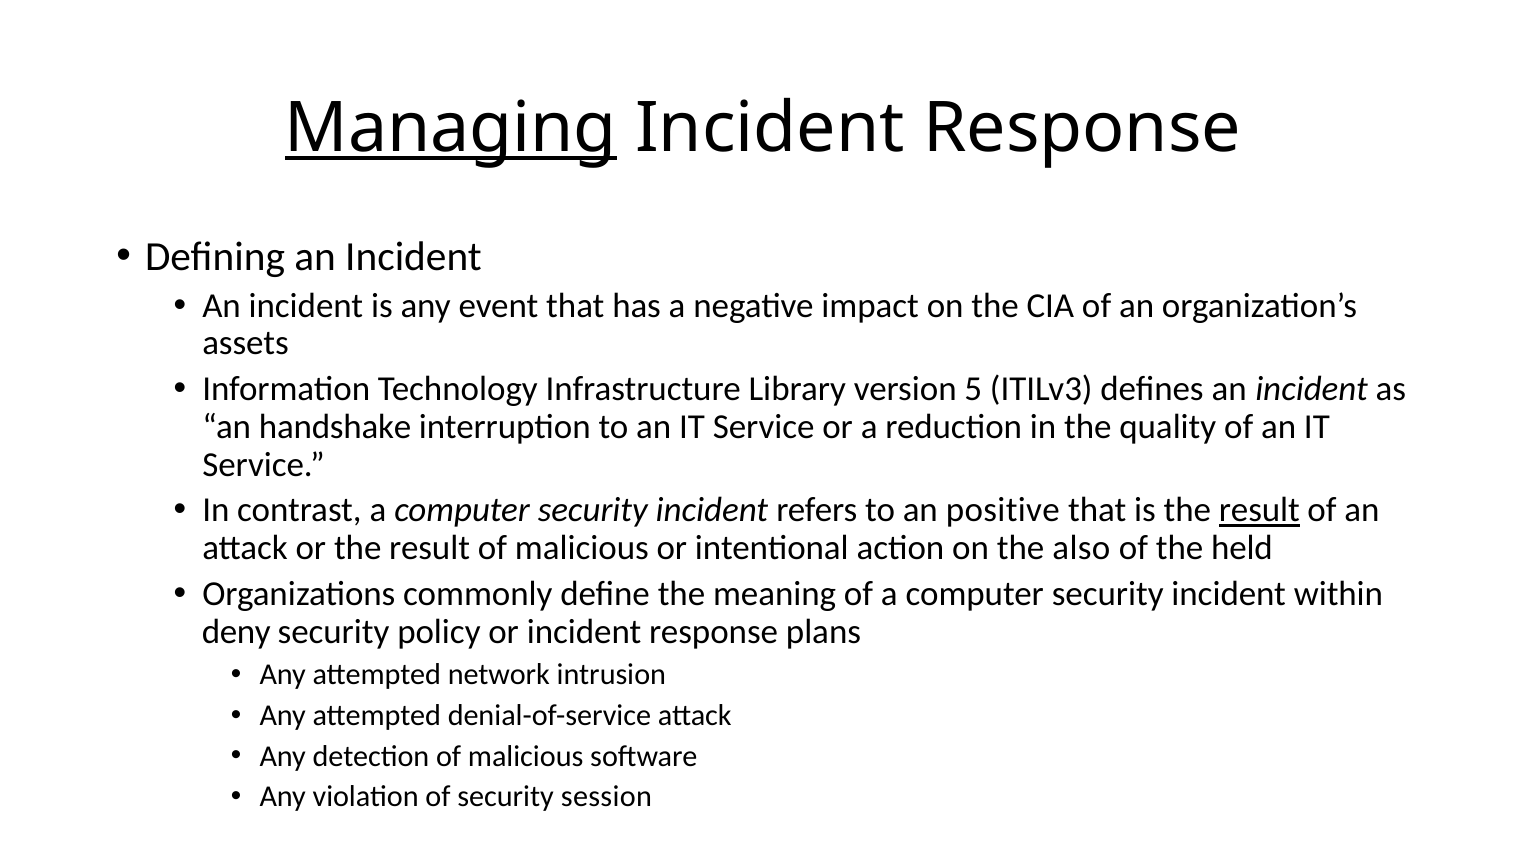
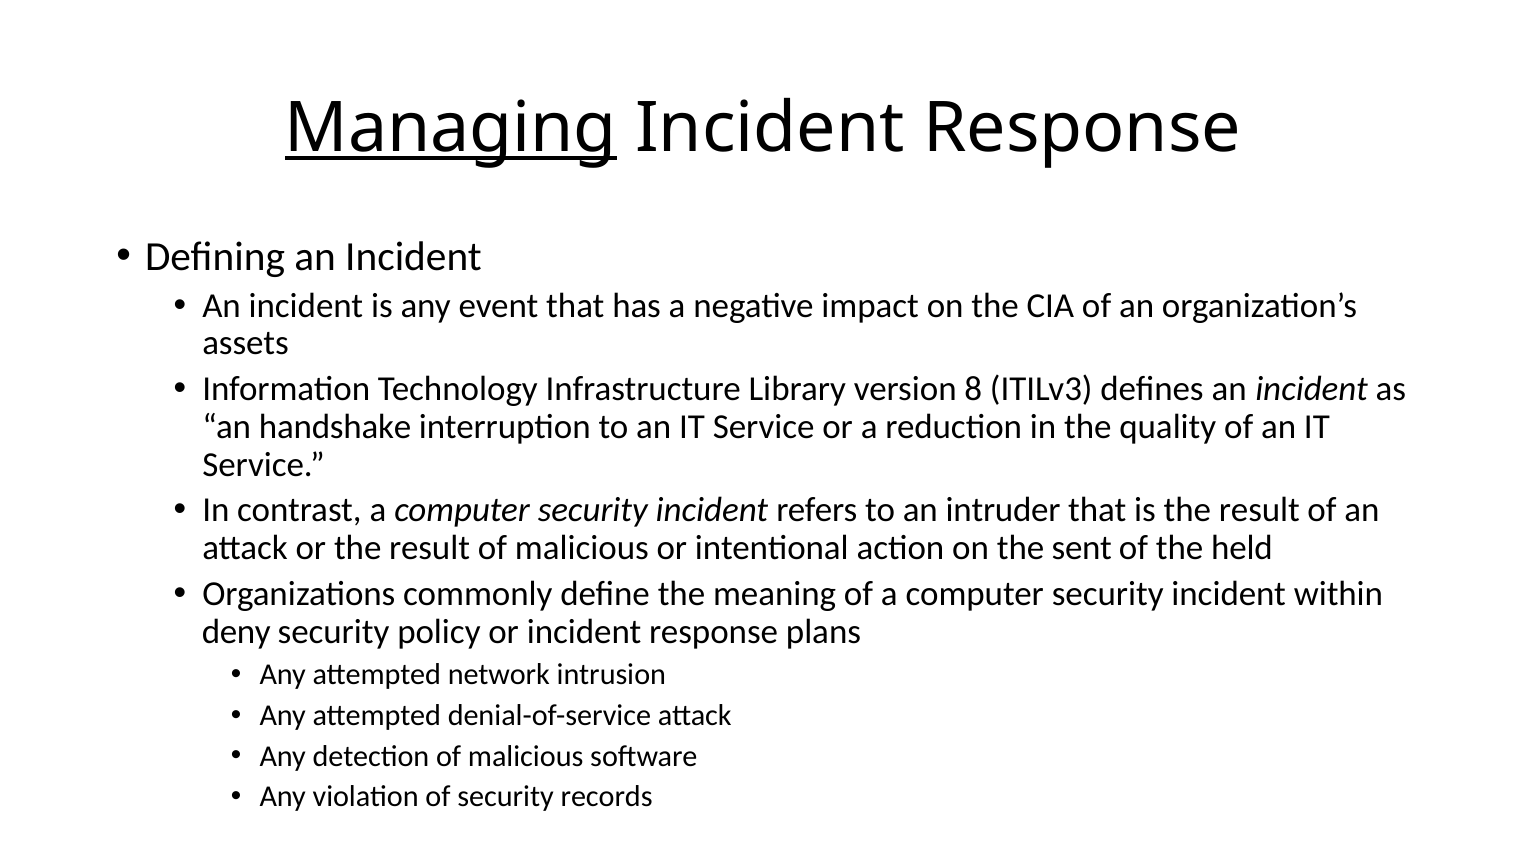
5: 5 -> 8 (973, 389)
positive: positive -> intruder (1003, 510)
result underline: present -> none (1259, 510)
also: also -> sent (1082, 548)
session: session -> records (607, 797)
